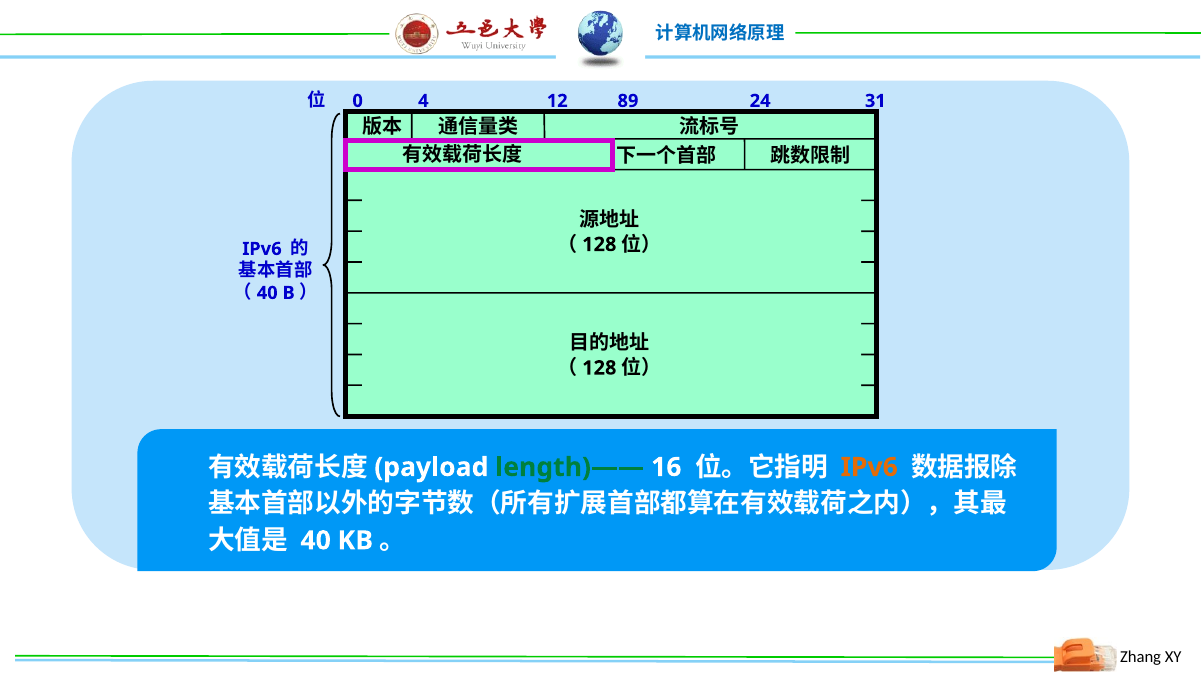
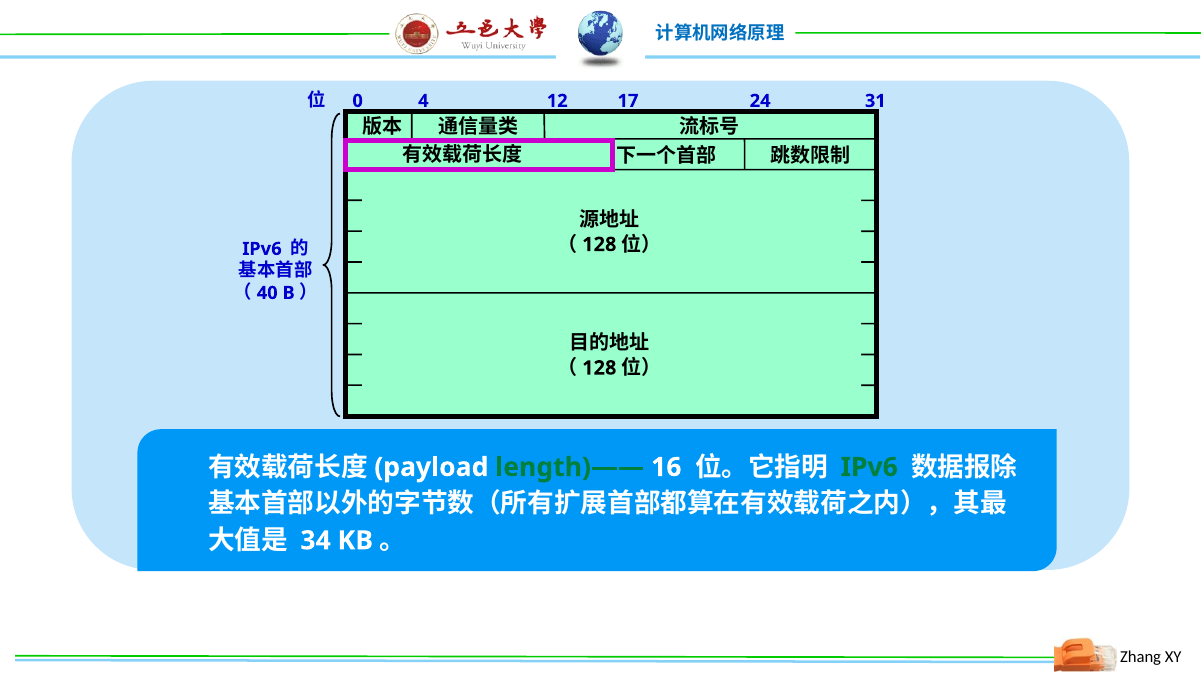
89: 89 -> 17 (628, 101)
IPv6 colour: orange -> green (869, 468)
40: 40 -> 34 (316, 541)
